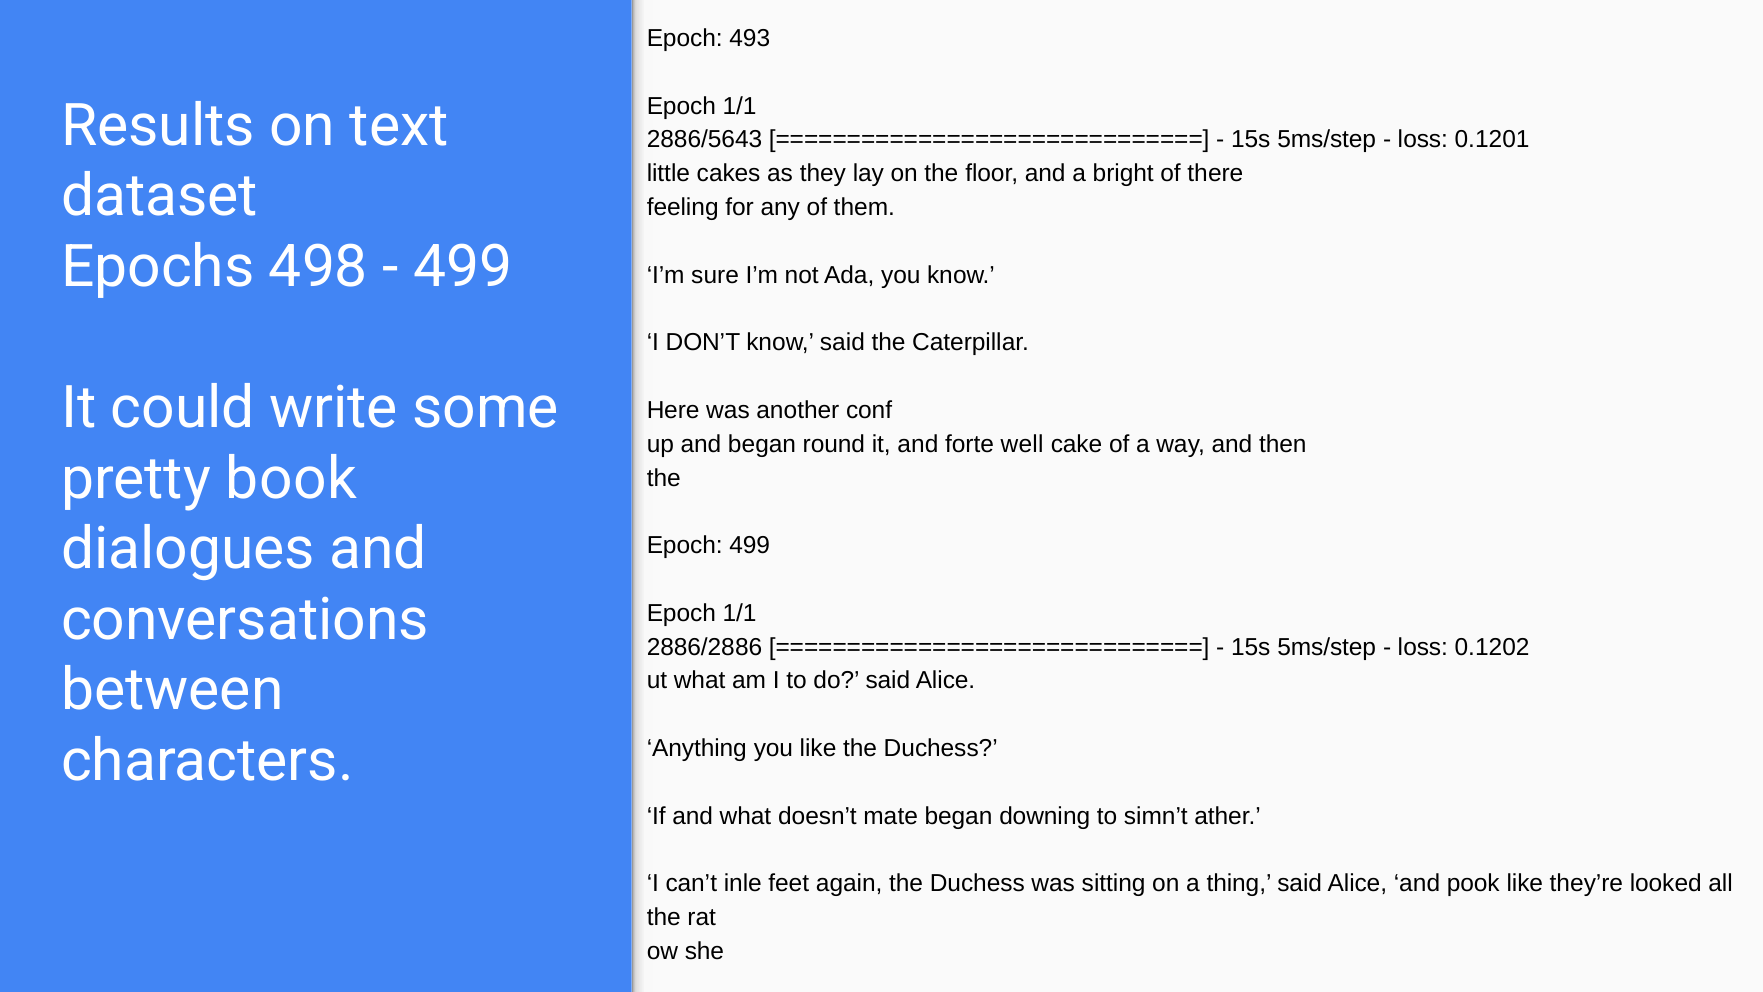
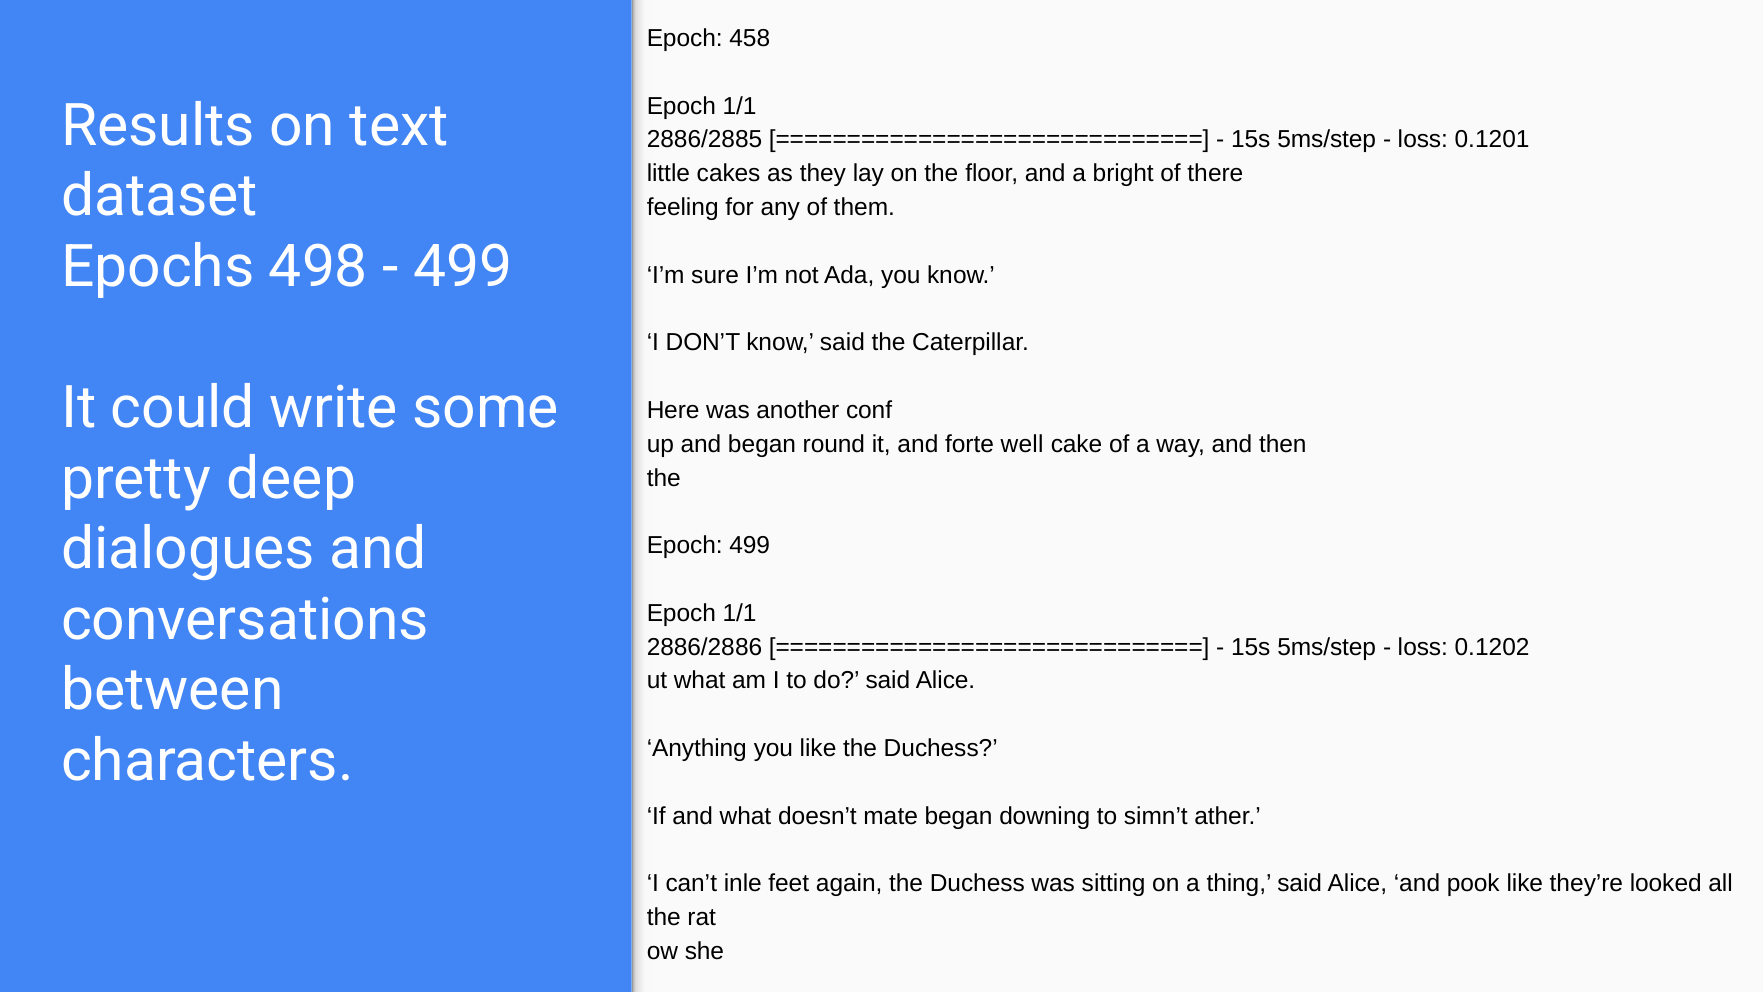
493: 493 -> 458 (750, 38)
2886/5643: 2886/5643 -> 2886/2885 (705, 140)
book: book -> deep (292, 479)
